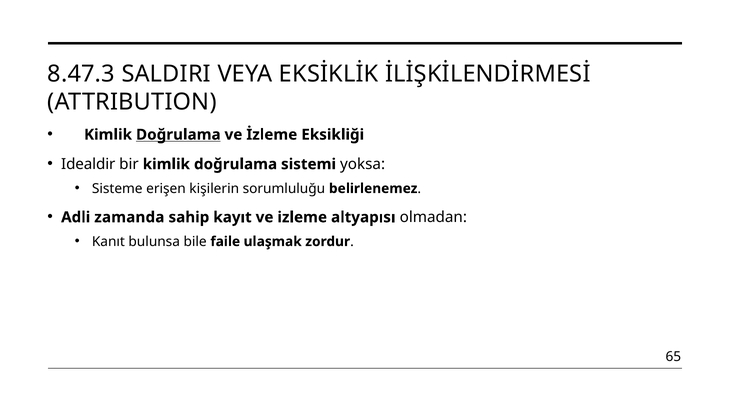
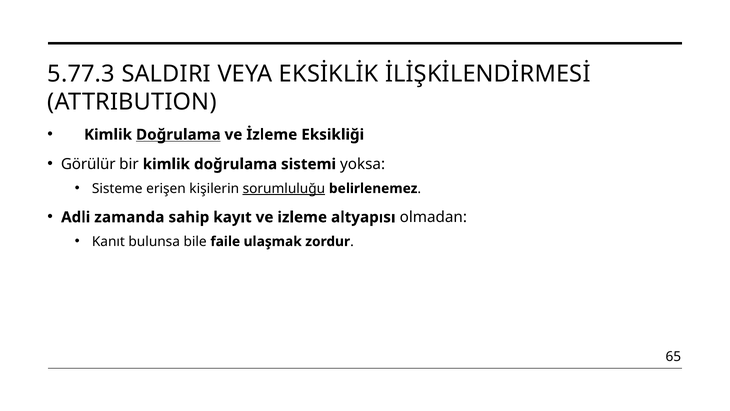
8.47.3: 8.47.3 -> 5.77.3 (81, 74)
Idealdir: Idealdir -> Görülür (88, 164)
sorumluluğu underline: none -> present (284, 188)
